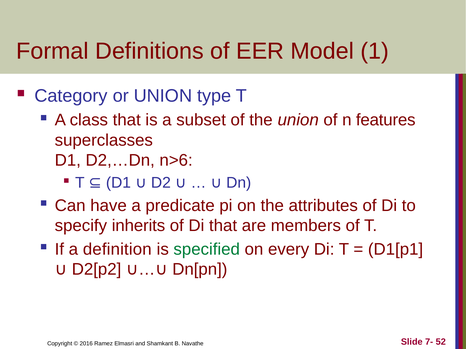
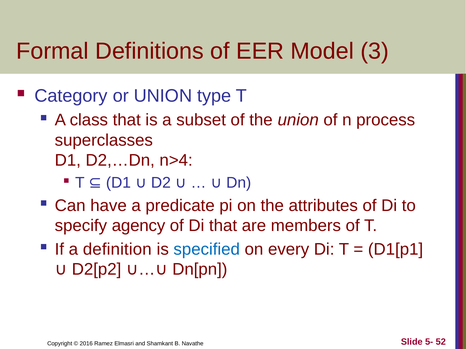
1: 1 -> 3 (375, 51)
features: features -> process (386, 120)
n>6: n>6 -> n>4 (176, 161)
inherits: inherits -> agency (139, 226)
specified colour: green -> blue (207, 250)
7-: 7- -> 5- (429, 342)
